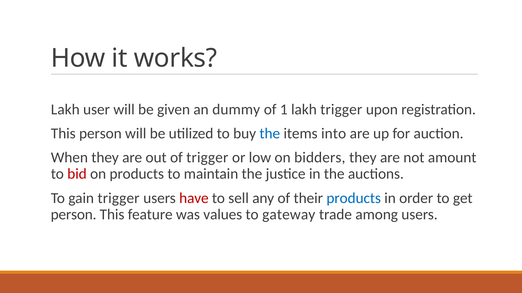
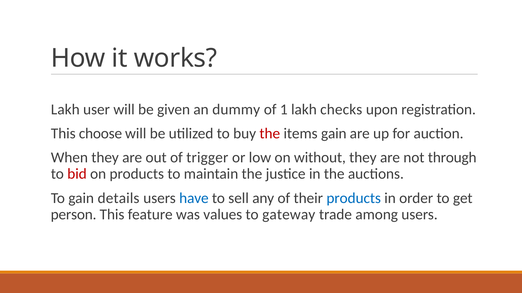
lakh trigger: trigger -> checks (341, 110)
This person: person -> choose (100, 134)
the colour: blue -> red (270, 134)
items into: into -> gain (334, 134)
bidders: bidders -> without (320, 158)
amount: amount -> through (452, 158)
gain trigger: trigger -> details (119, 198)
have colour: red -> blue (194, 198)
